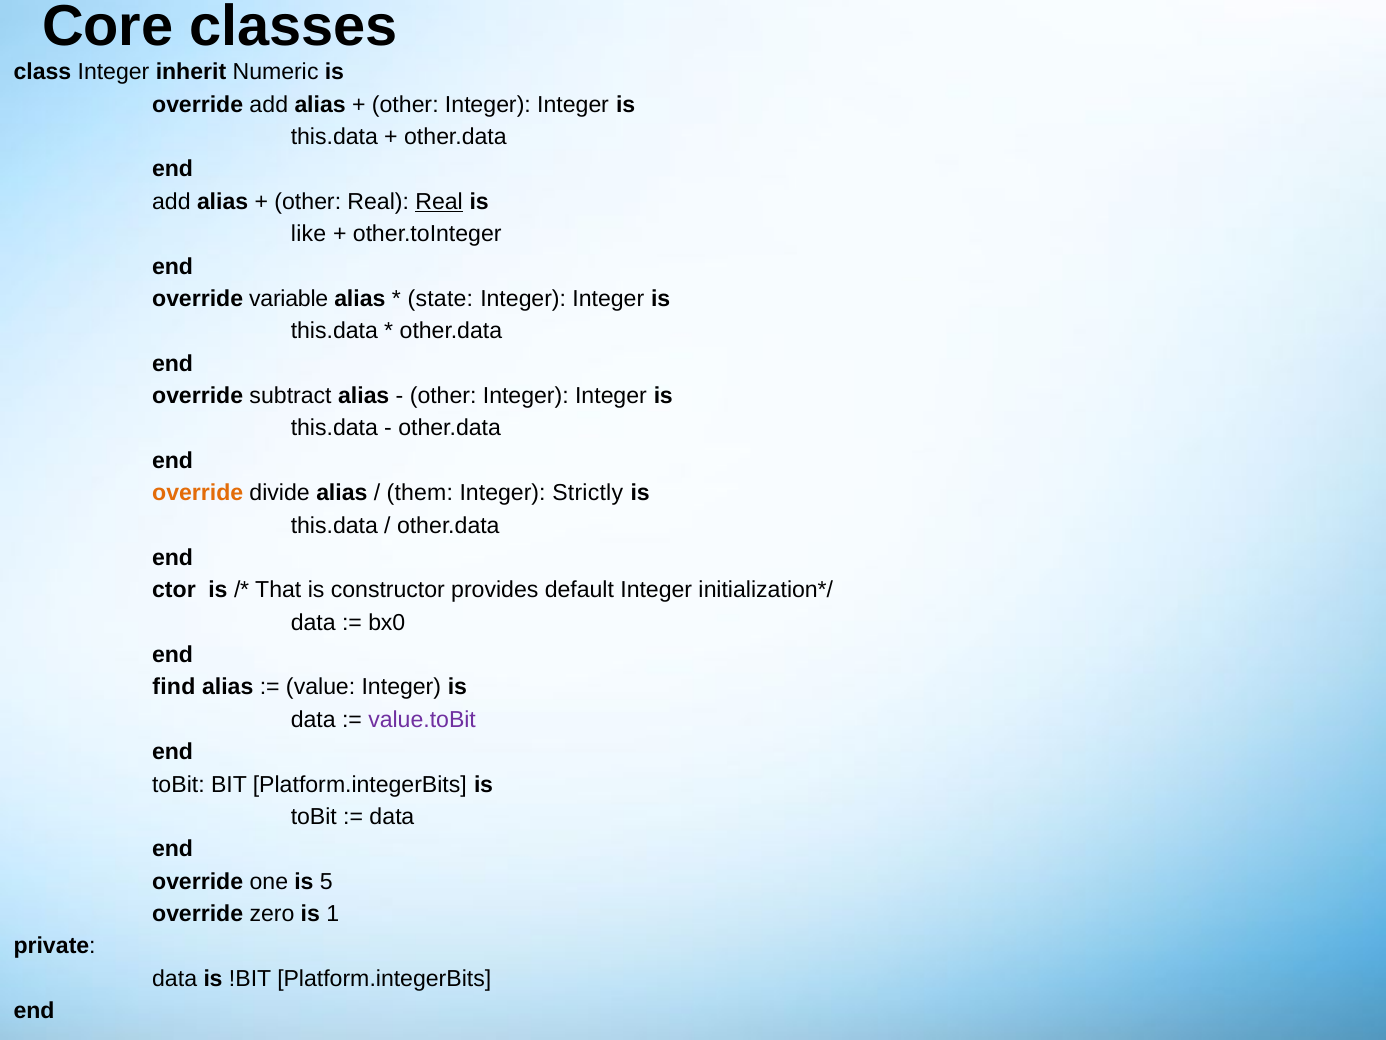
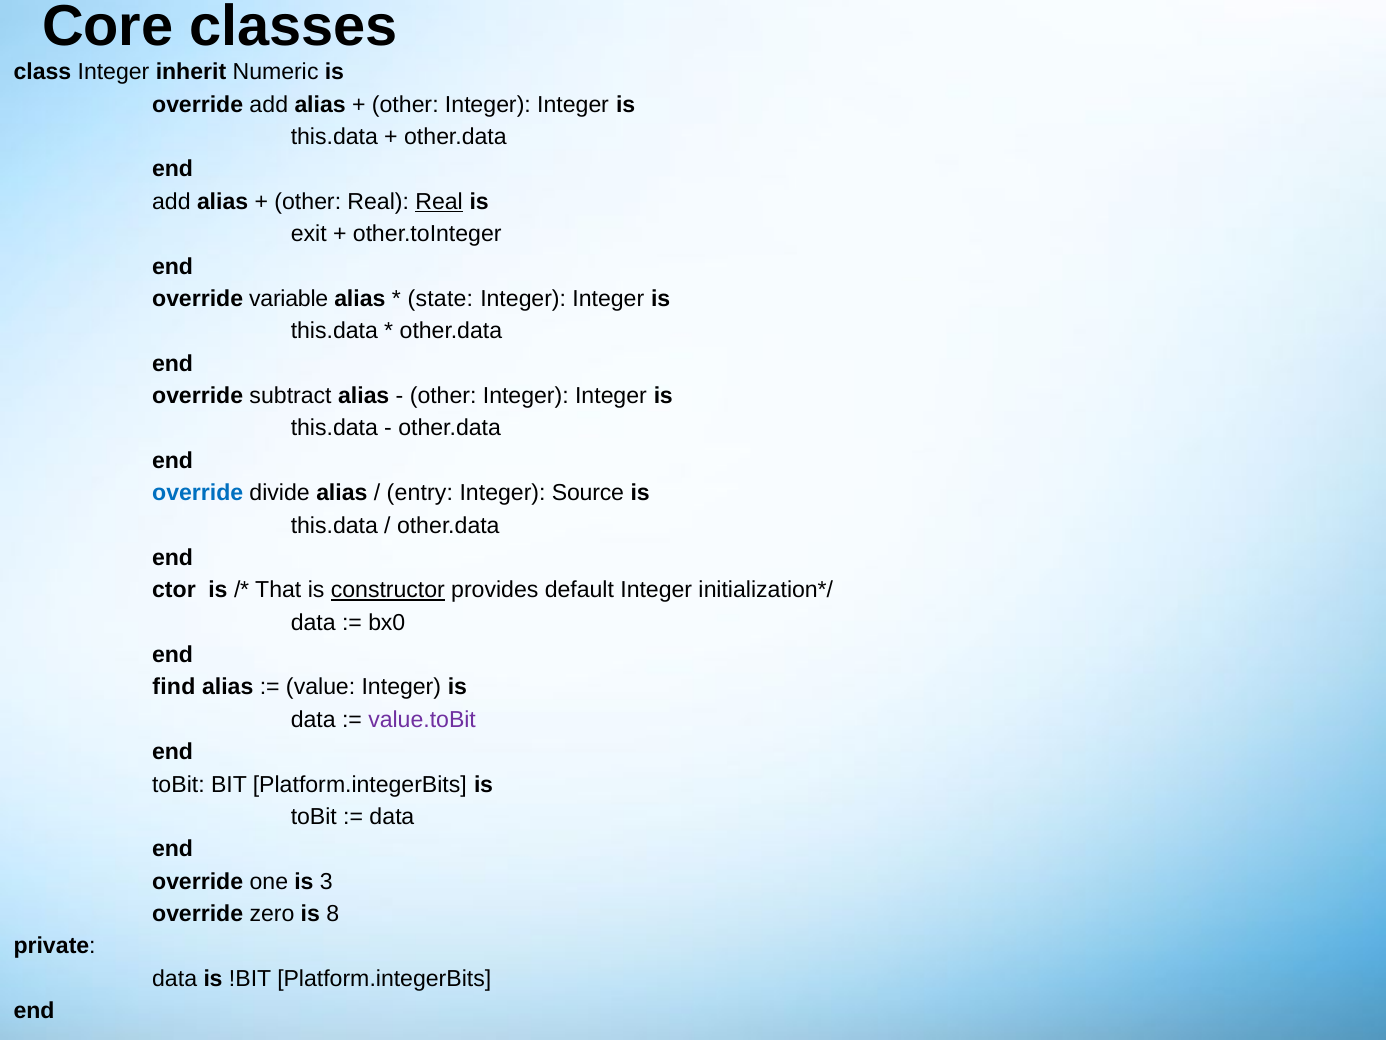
like: like -> exit (309, 234)
override colour: orange -> blue (198, 493)
them: them -> entry (420, 493)
Strictly: Strictly -> Source (588, 493)
constructor underline: none -> present (388, 590)
5: 5 -> 3 (326, 881)
1: 1 -> 8 (333, 913)
